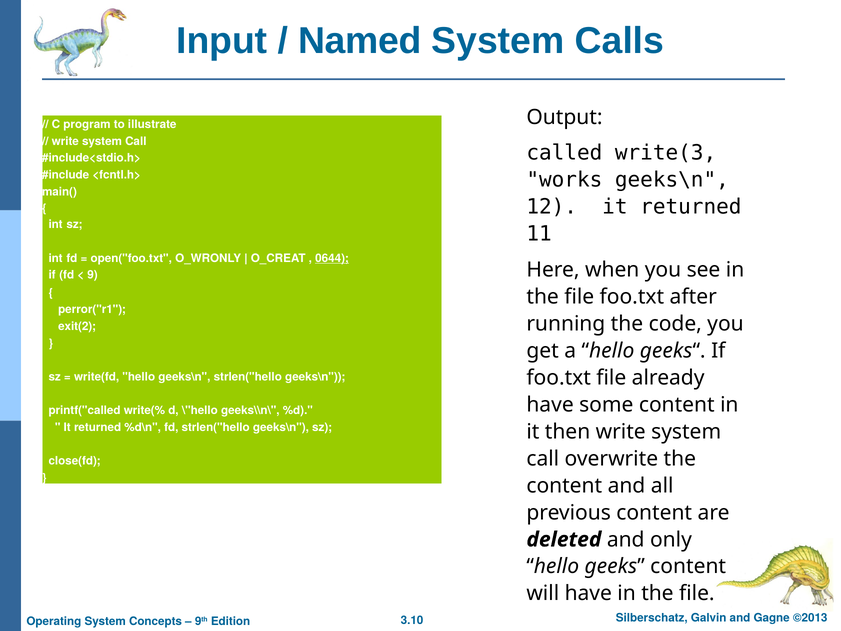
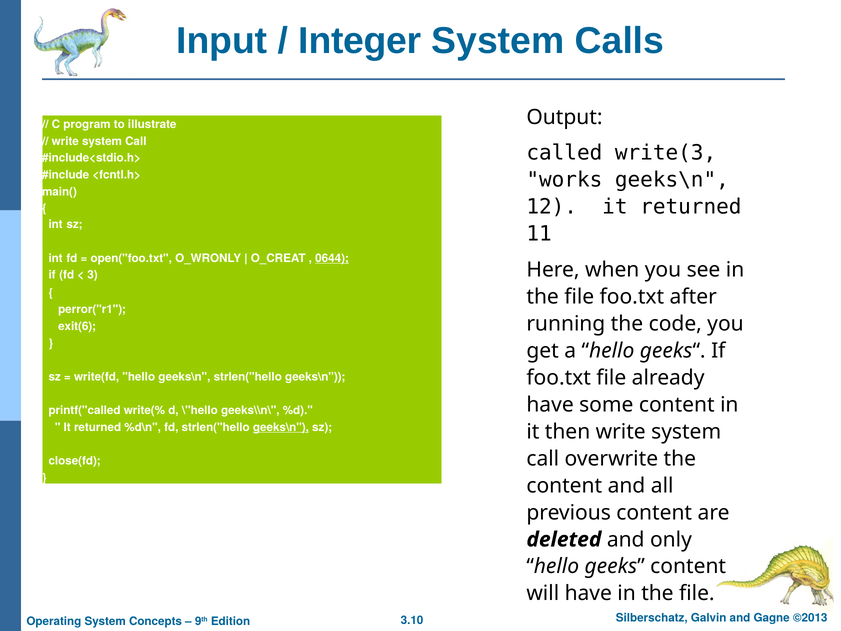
Named: Named -> Integer (360, 41)
9: 9 -> 3 (93, 275)
exit(2: exit(2 -> exit(6 (77, 326)
geeks\n underline: none -> present (281, 427)
